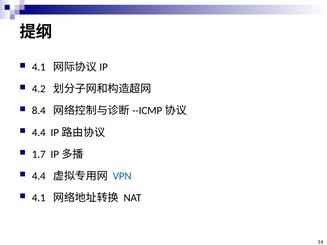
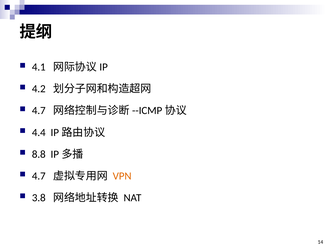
8.4: 8.4 -> 4.7 (39, 111)
1.7: 1.7 -> 8.8 (39, 154)
4.4: 4.4 -> 4.7 (39, 176)
VPN colour: blue -> orange (122, 176)
4.1: 4.1 -> 3.8 (39, 198)
